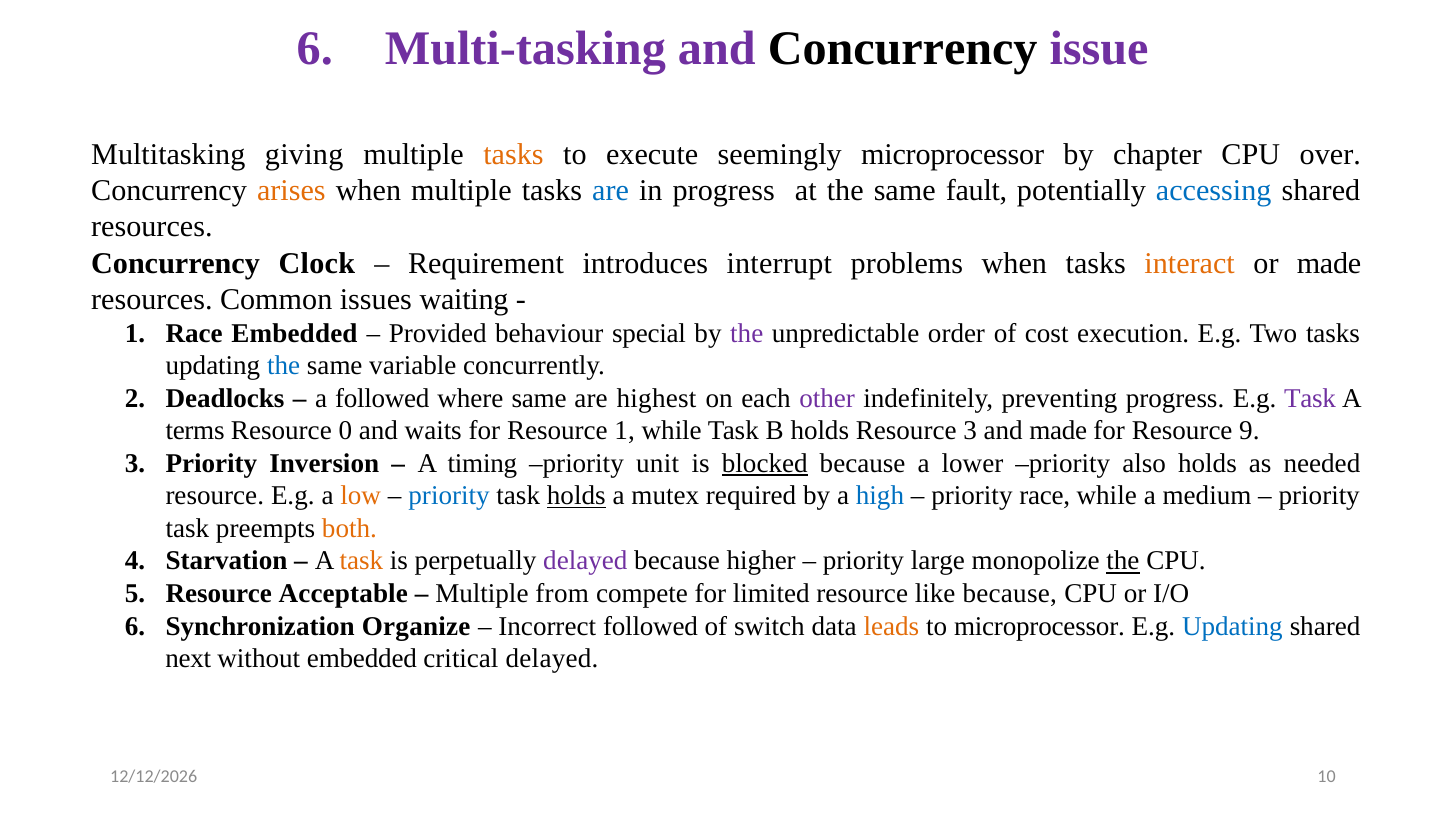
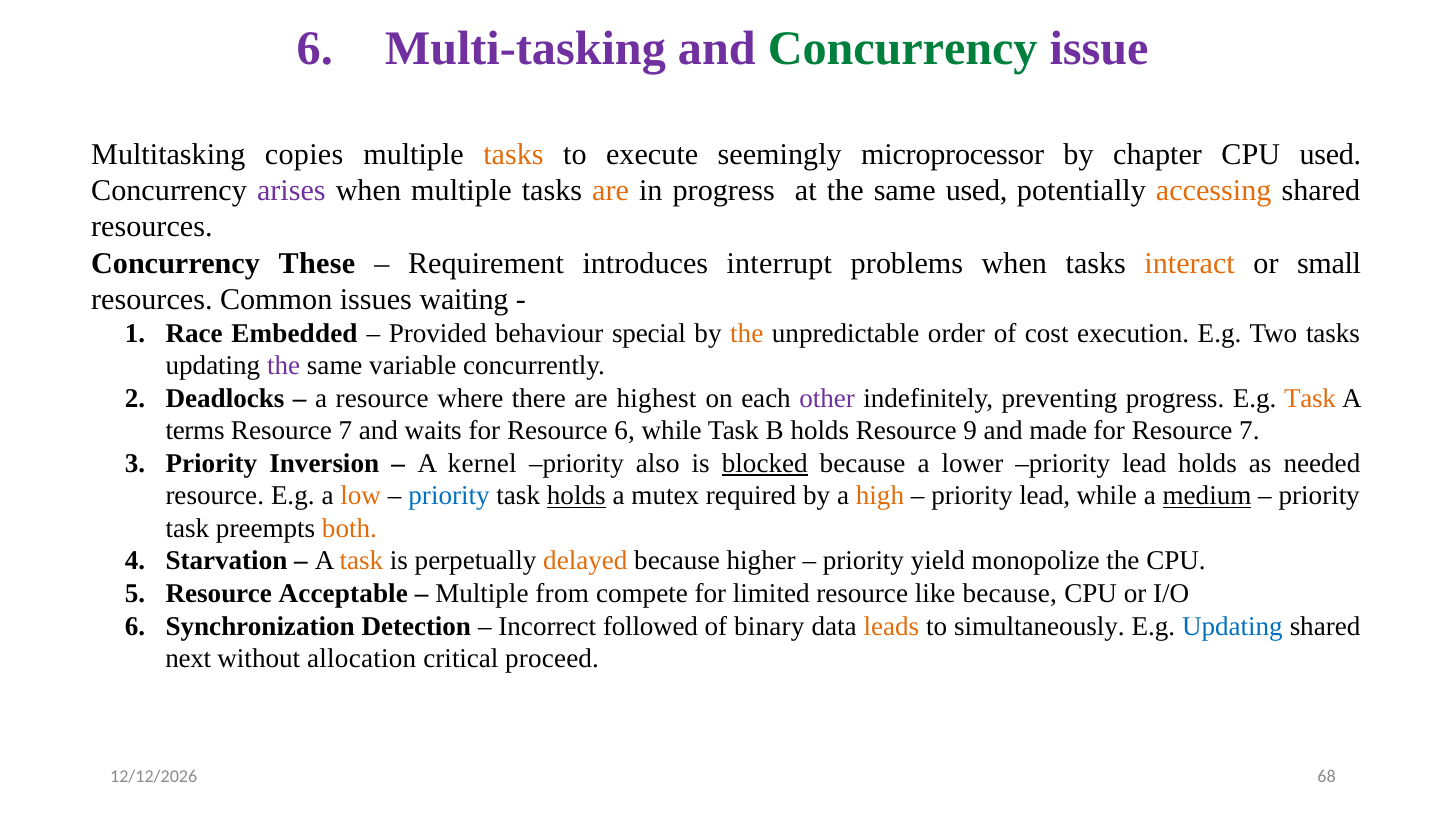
Concurrency colour: black -> green (903, 49)
giving: giving -> copies (304, 155)
CPU over: over -> used (1330, 155)
arises colour: orange -> purple (291, 191)
are colour: blue -> orange (611, 191)
same fault: fault -> used (977, 191)
accessing colour: blue -> orange (1214, 191)
Clock: Clock -> These (317, 263)
or made: made -> small (1329, 263)
the colour: purple -> orange (747, 334)
the colour: blue -> purple (284, 366)
a followed: followed -> resource (382, 399)
where same: same -> there (539, 399)
Task colour: purple -> orange (1310, 399)
0: 0 -> 7 (345, 431)
Resource 1: 1 -> 6 (625, 431)
Resource 3: 3 -> 9 (970, 431)
for Resource 9: 9 -> 7 (1249, 431)
timing: timing -> kernel (482, 464)
unit: unit -> also (658, 464)
lower priority also: also -> lead (1144, 464)
high colour: blue -> orange (880, 496)
race: race -> lead (1045, 496)
medium underline: none -> present (1207, 496)
delayed colour: purple -> orange (585, 561)
large: large -> yield (938, 561)
the underline: present -> none (1123, 561)
Organize: Organize -> Detection (416, 626)
switch: switch -> binary (769, 626)
to microprocessor: microprocessor -> simultaneously (1039, 626)
without embedded: embedded -> allocation (362, 659)
critical delayed: delayed -> proceed (552, 659)
10: 10 -> 68 (1327, 777)
